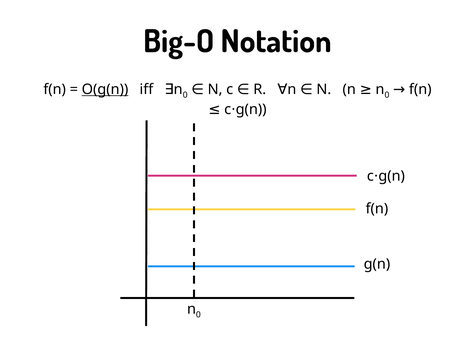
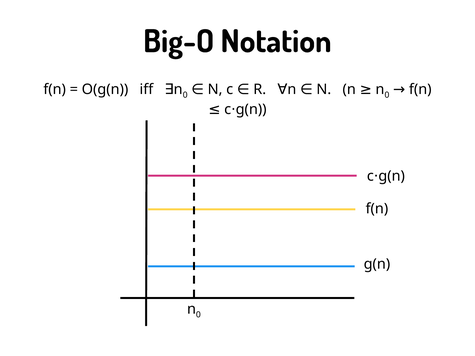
O(g(n underline: present -> none (105, 90)
